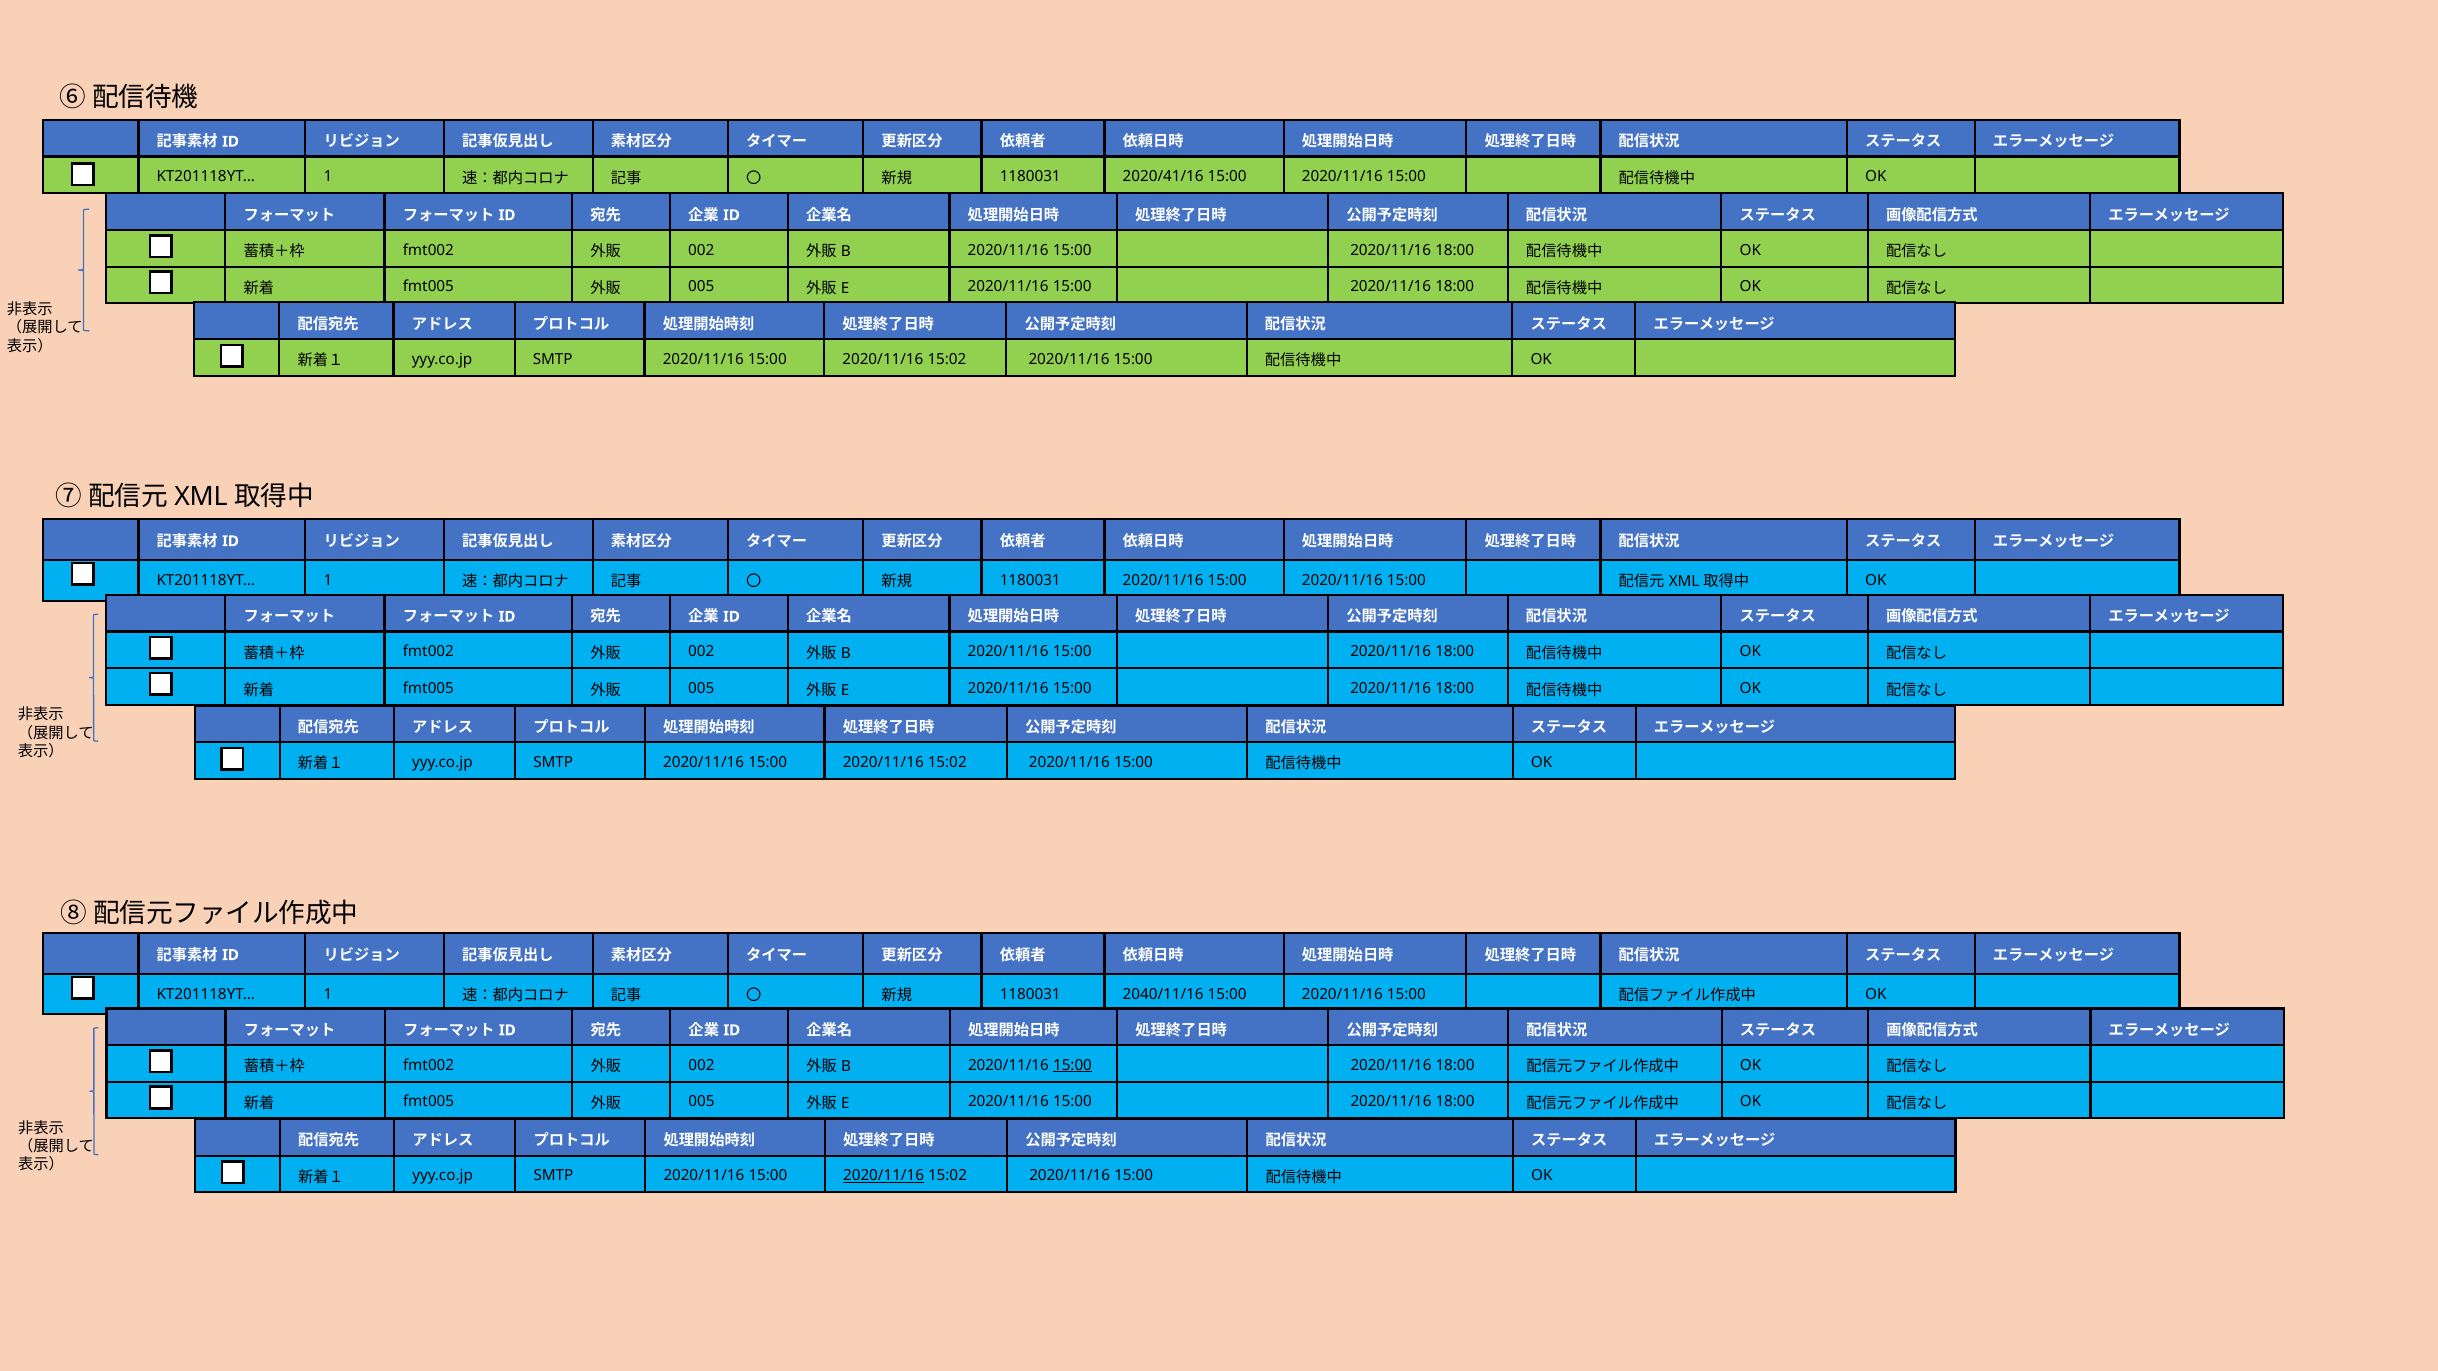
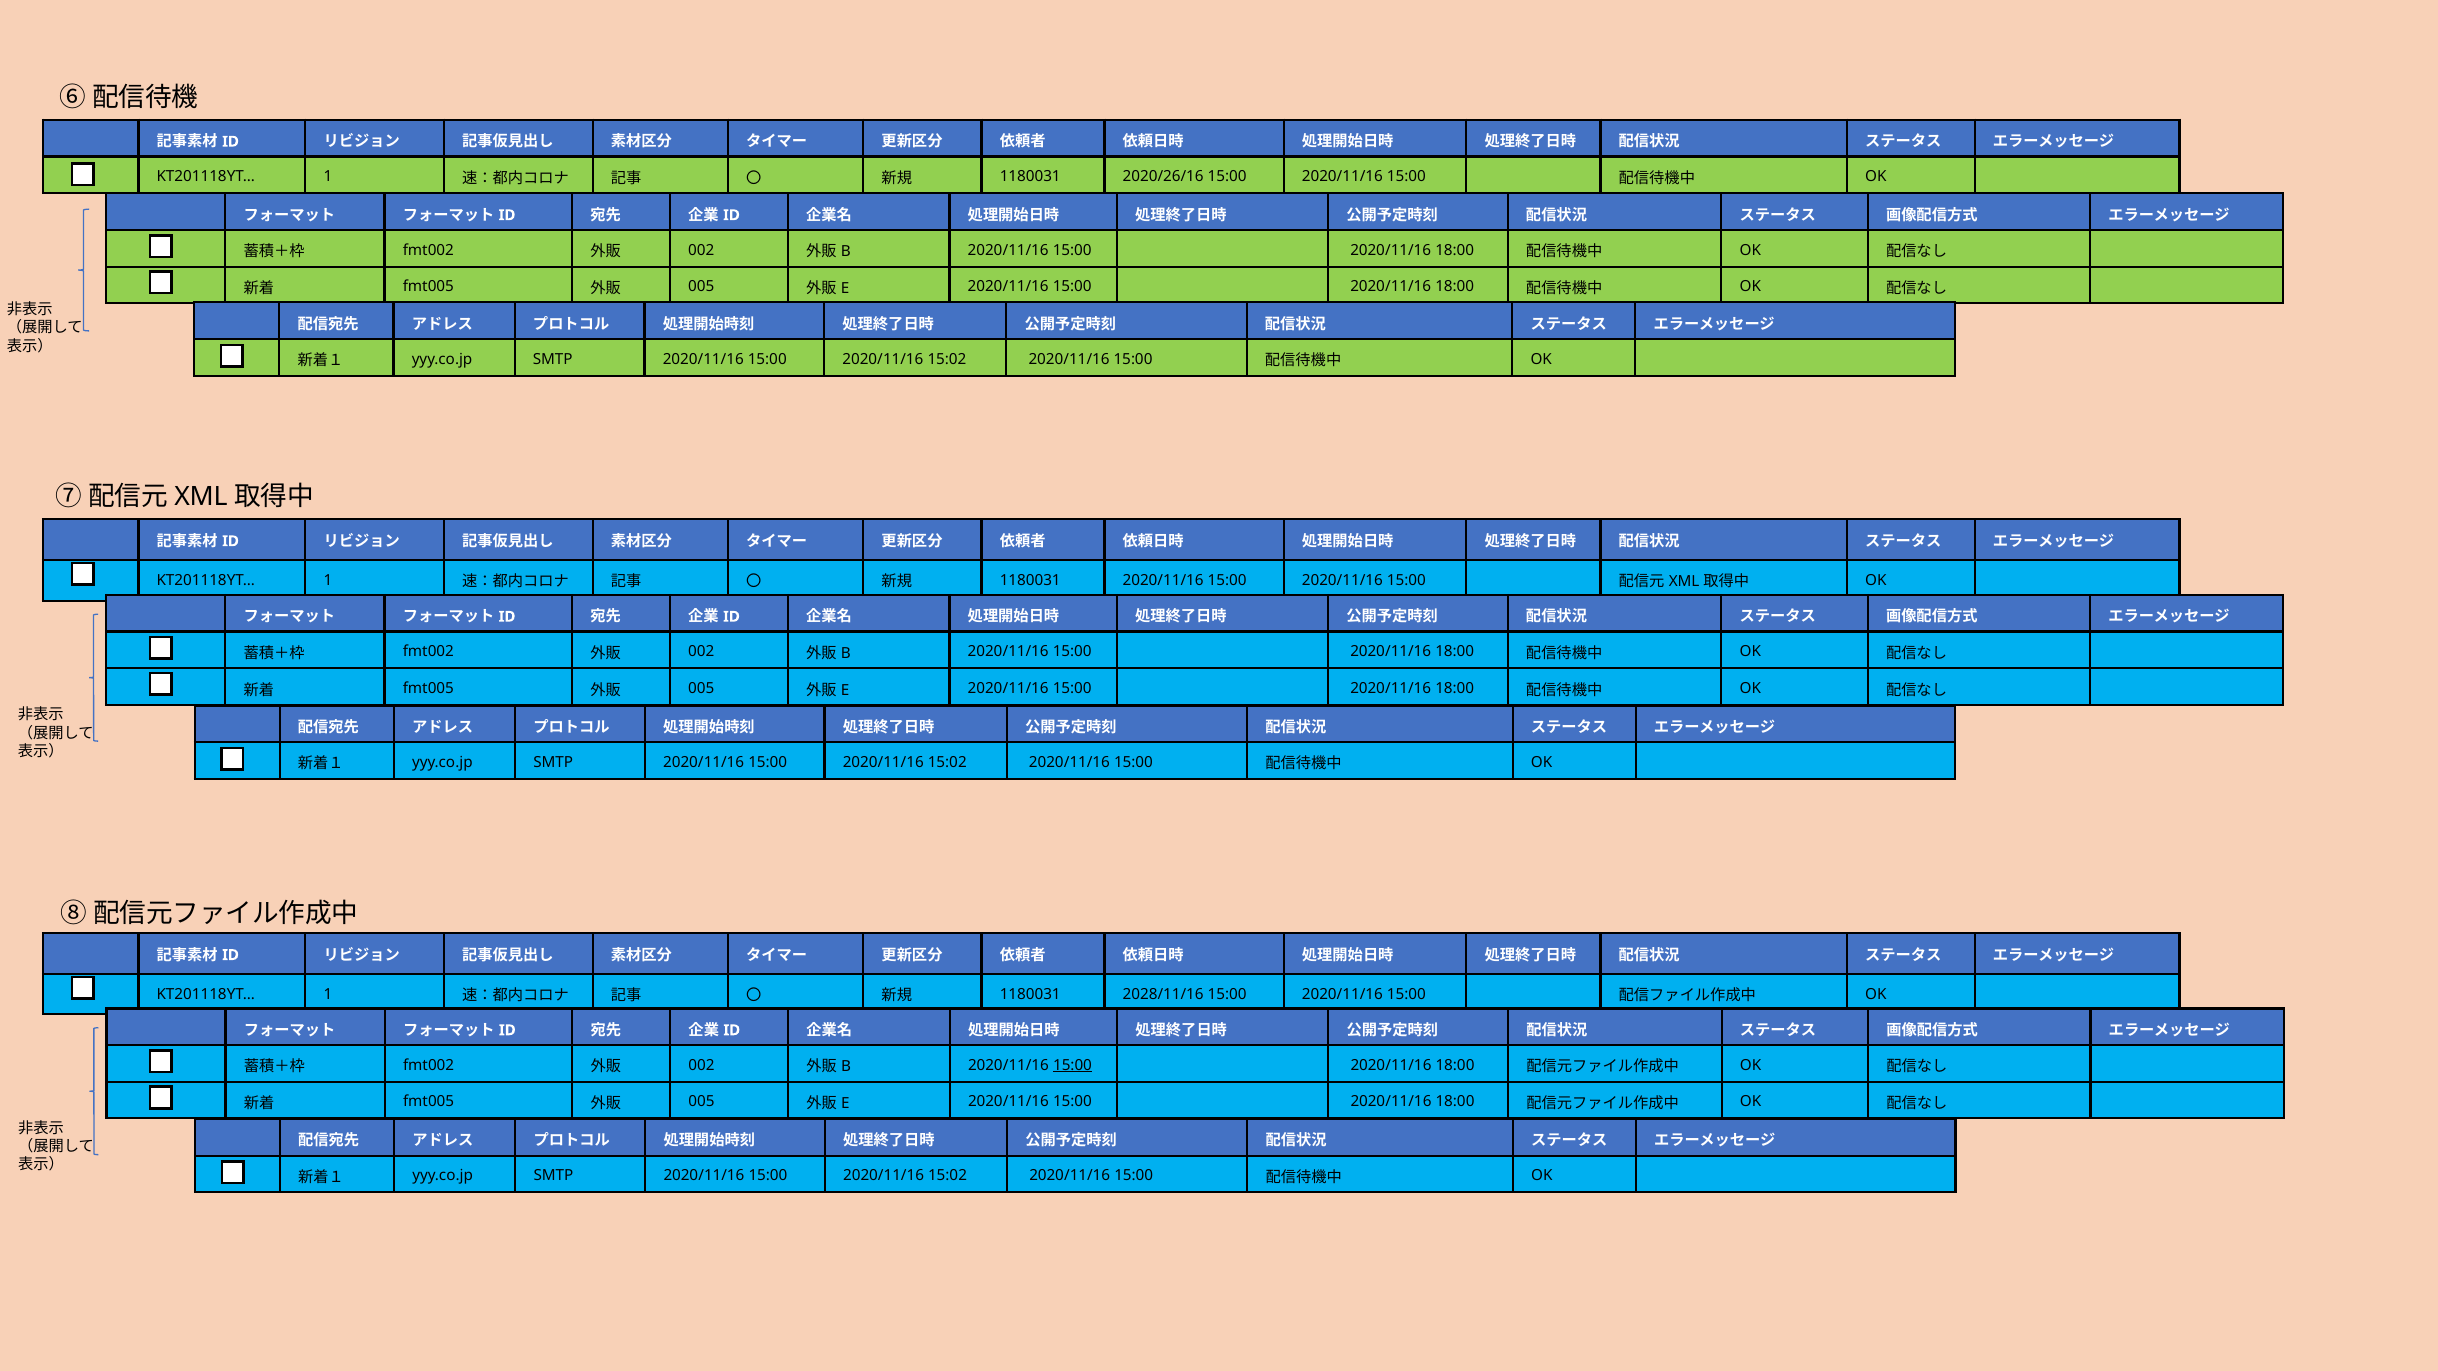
2020/41/16: 2020/41/16 -> 2020/26/16 (1163, 177)
2040/11/16: 2040/11/16 -> 2028/11/16 (1163, 994)
2020/11/16 underline: present -> none (884, 1176)
